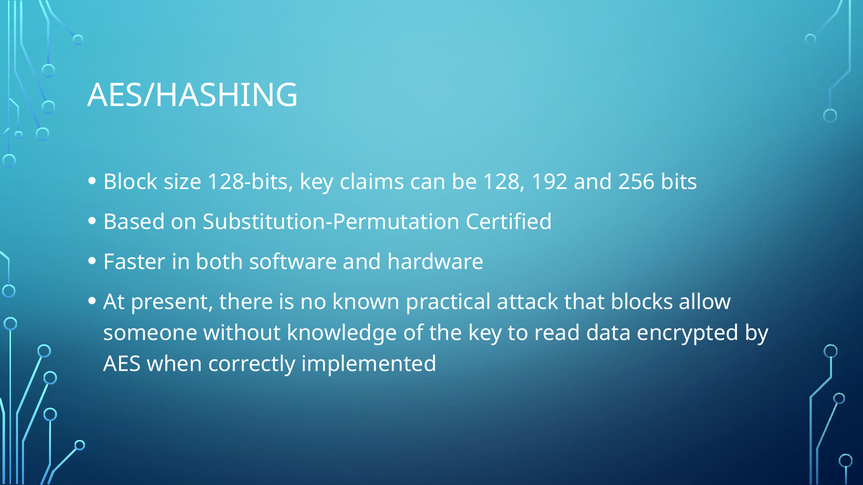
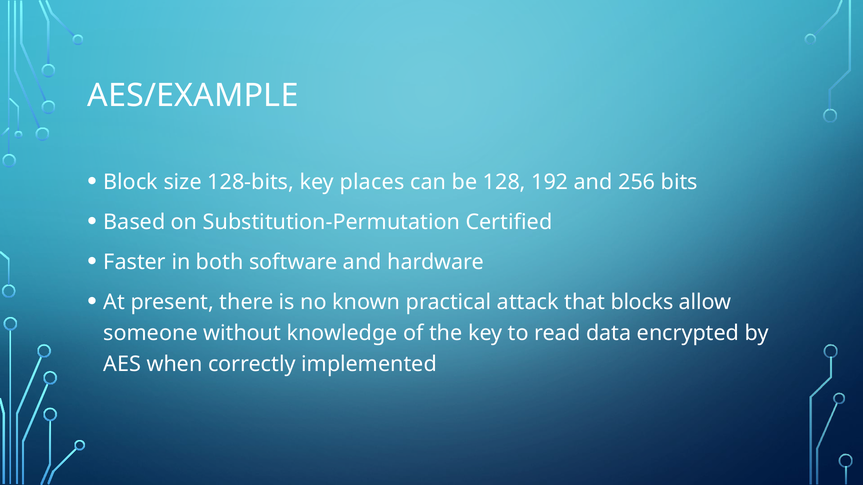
AES/HASHING: AES/HASHING -> AES/EXAMPLE (193, 96)
claims: claims -> places (372, 182)
